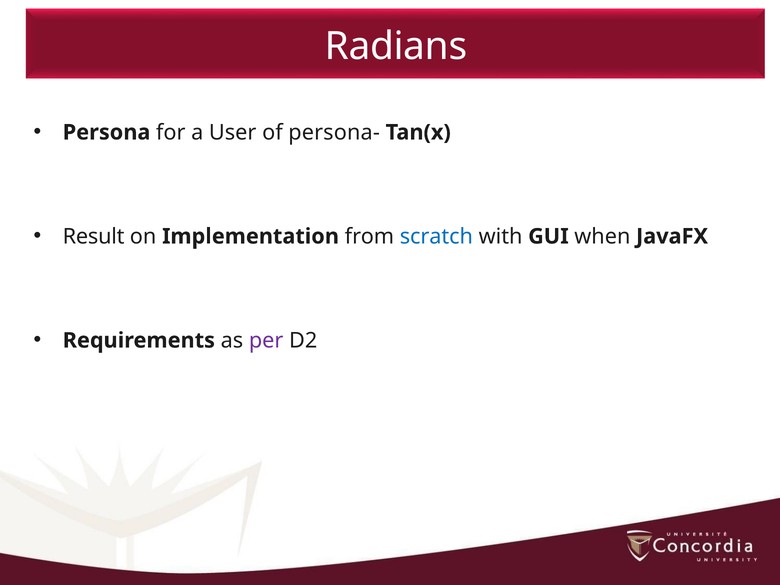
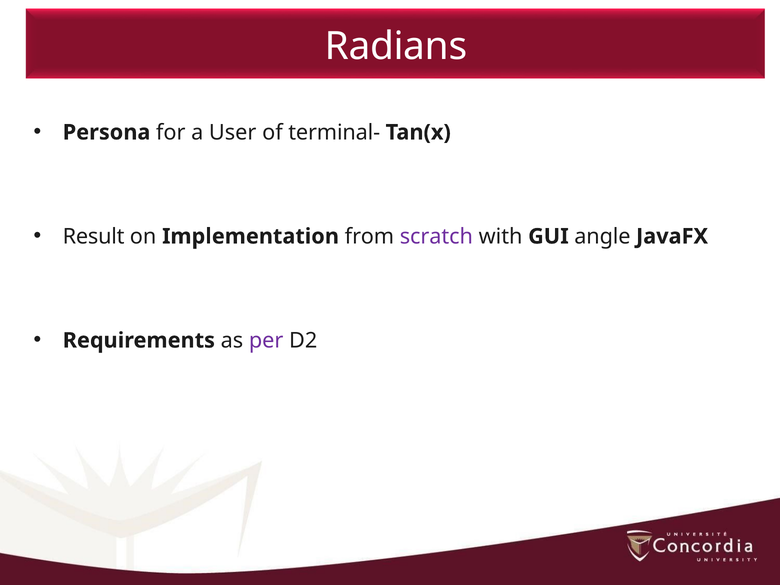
persona-: persona- -> terminal- (334, 132)
scratch colour: blue -> purple (436, 236)
when: when -> angle (602, 236)
